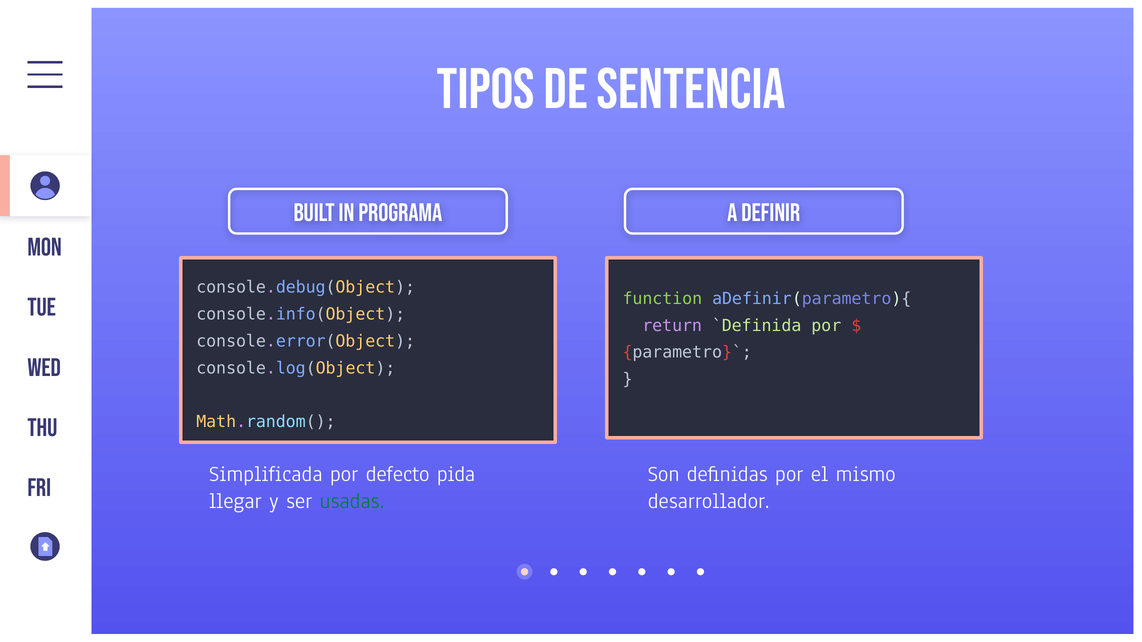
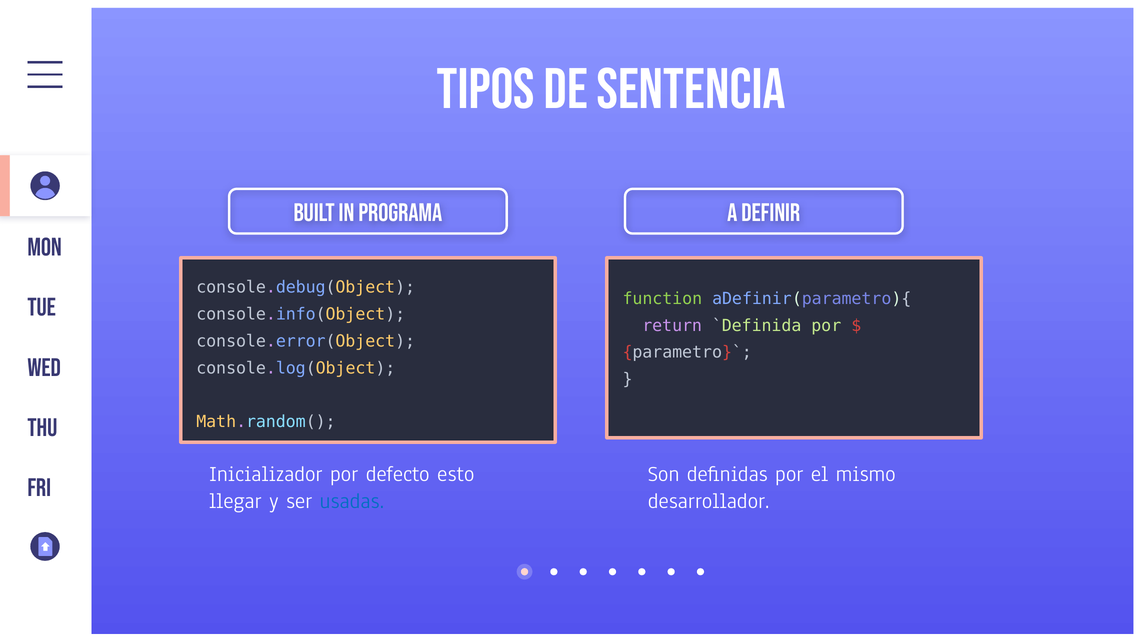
Simplificada: Simplificada -> Inicializador (266, 474)
pida: pida -> esto (456, 474)
usadas colour: green -> blue (352, 501)
